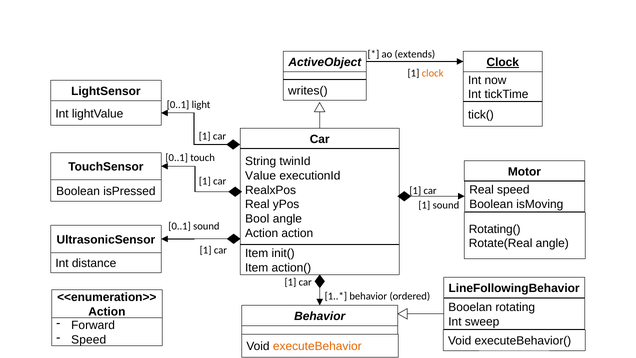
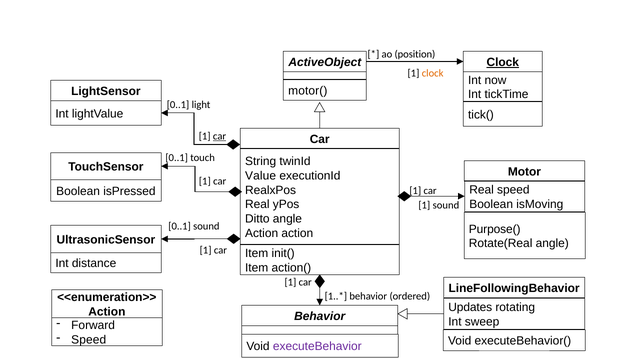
extends: extends -> position (415, 54)
writes(: writes( -> motor( (308, 91)
car underline: none -> present (220, 136)
Bool: Bool -> Ditto (257, 219)
Rotating(: Rotating( -> Purpose( (495, 229)
Booelan: Booelan -> Updates (470, 307)
executeBehavior colour: orange -> purple (317, 346)
